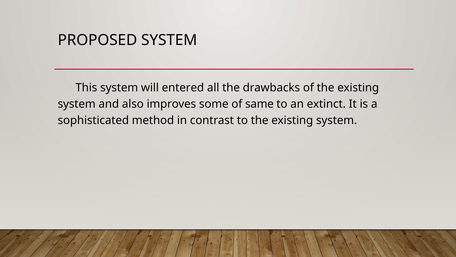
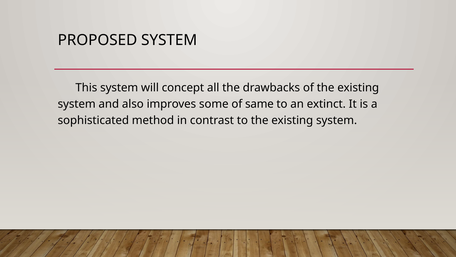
entered: entered -> concept (183, 87)
